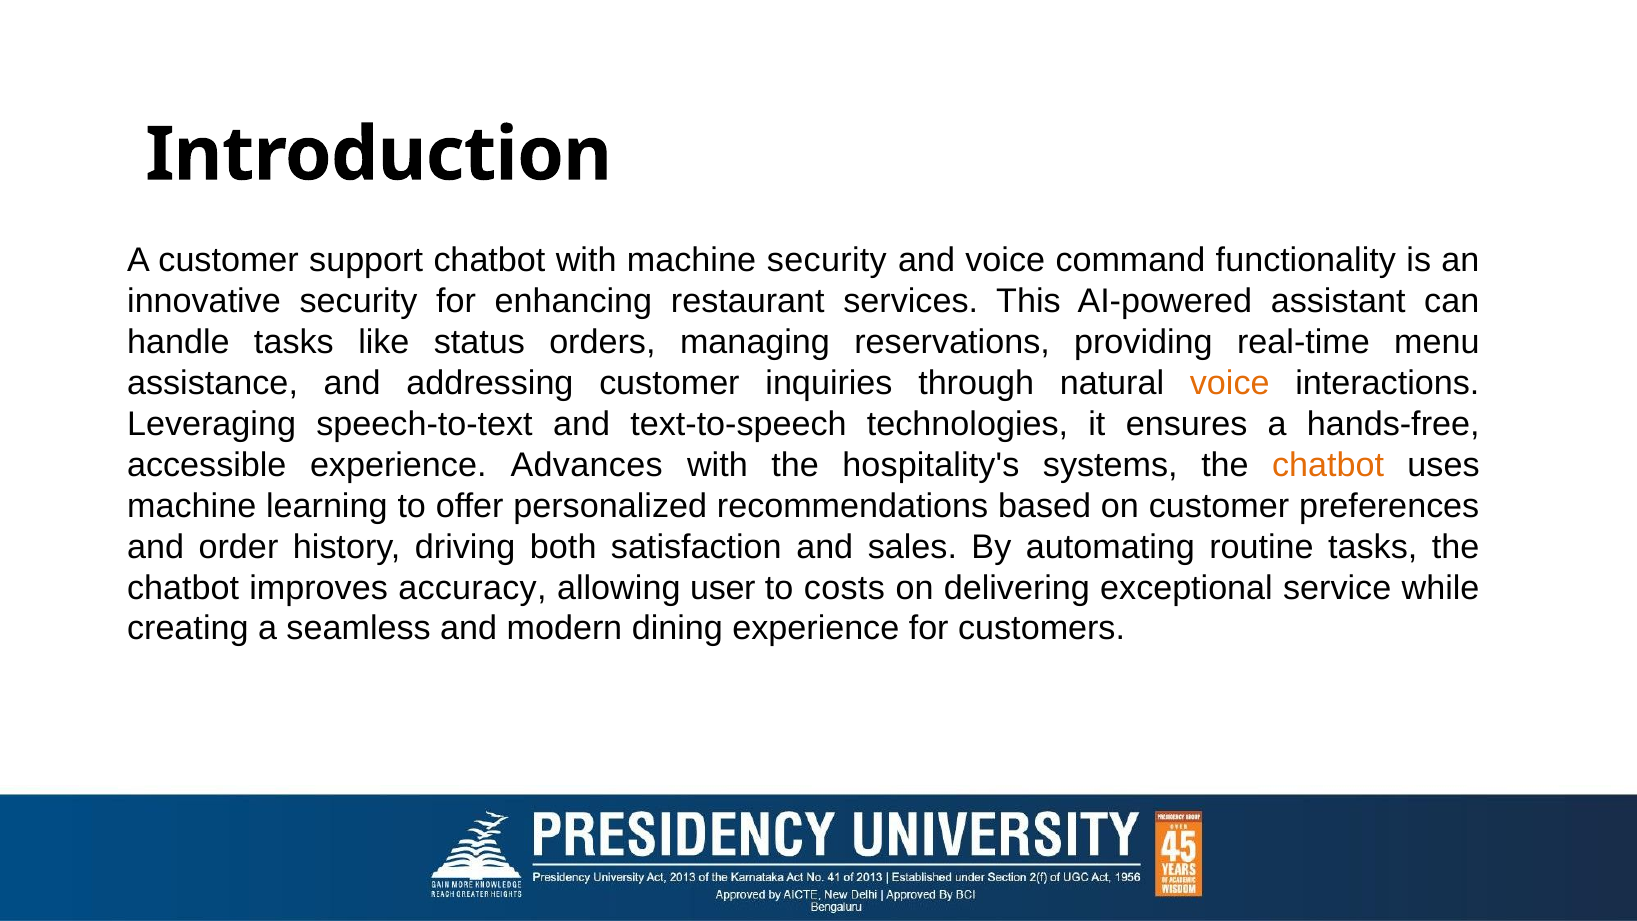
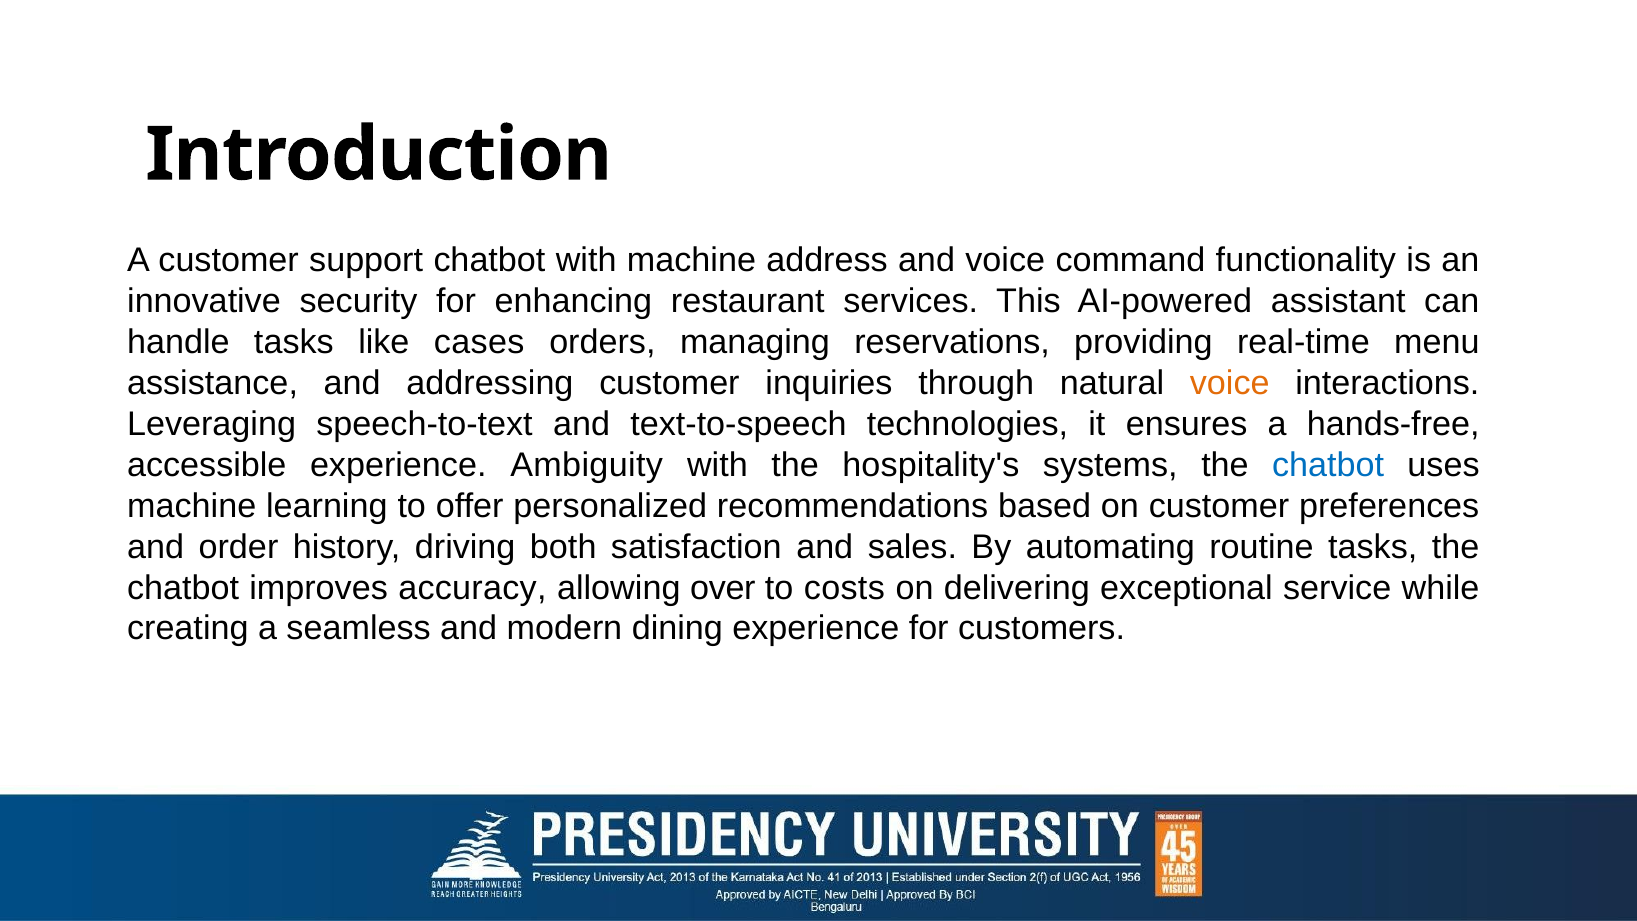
machine security: security -> address (827, 260)
status: status -> cases (479, 342)
Advances: Advances -> Ambiguity (587, 465)
chatbot colour: orange -> blue (1328, 465)
user: user -> over (723, 588)
